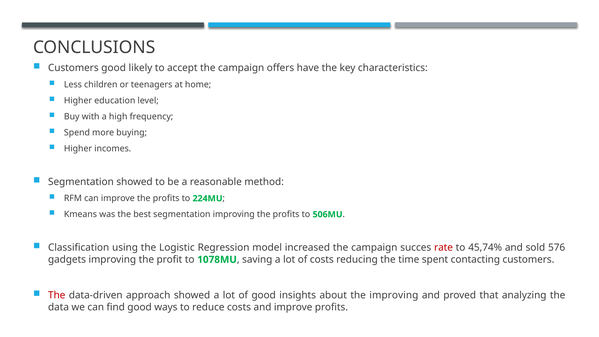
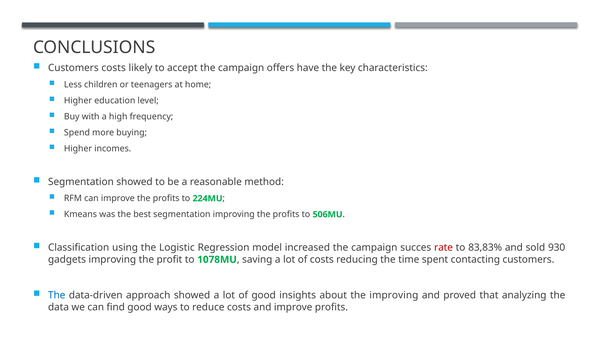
Customers good: good -> costs (114, 68)
45,74%: 45,74% -> 83,83% (485, 248)
576: 576 -> 930 (557, 248)
The colour: red -> blue (57, 295)
